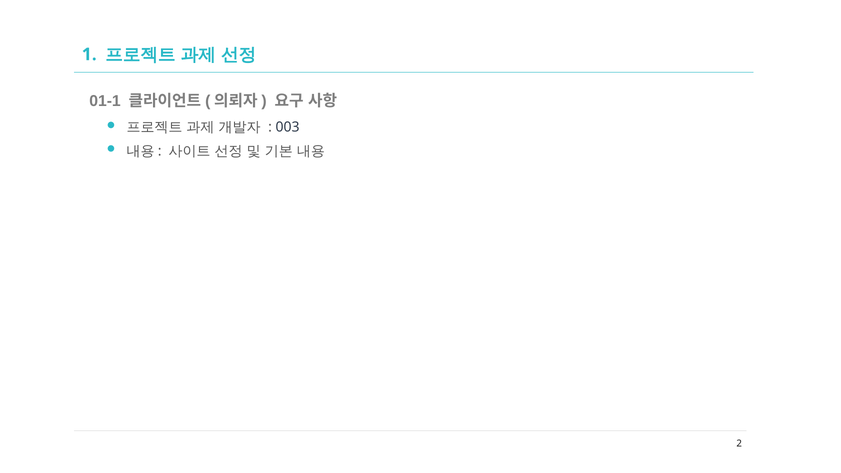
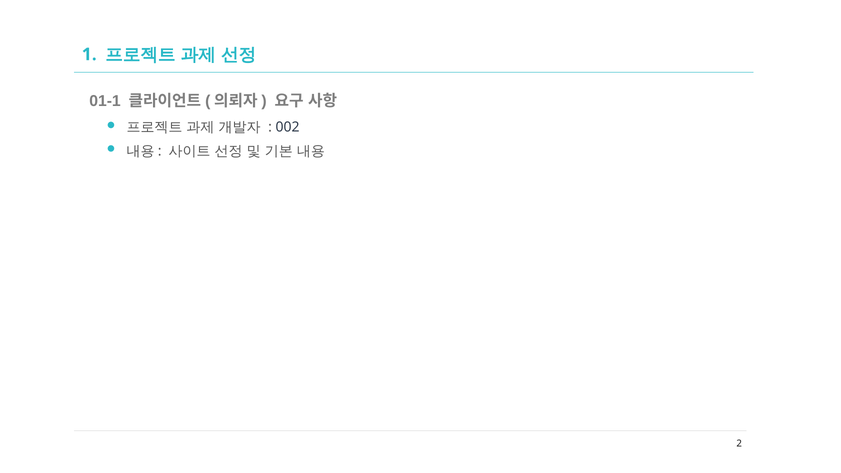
003: 003 -> 002 (288, 127)
